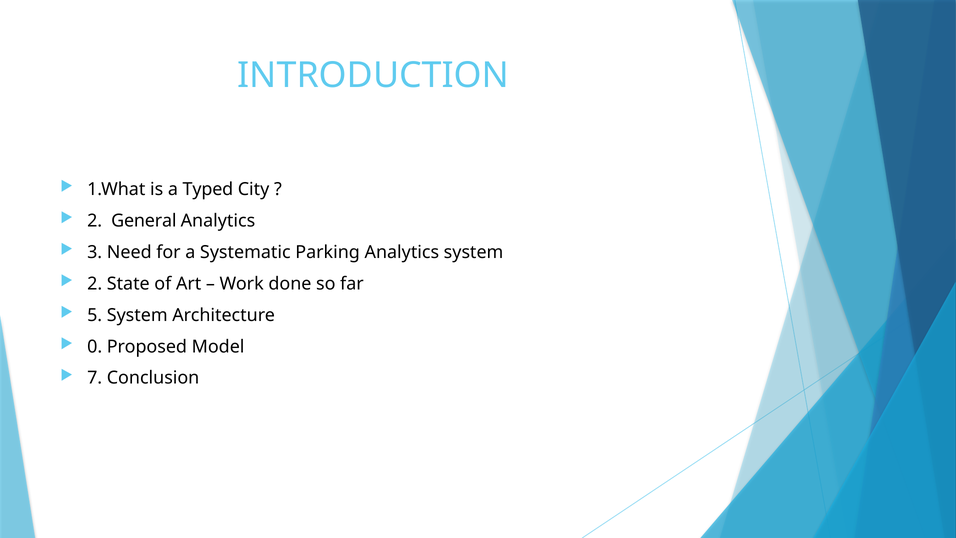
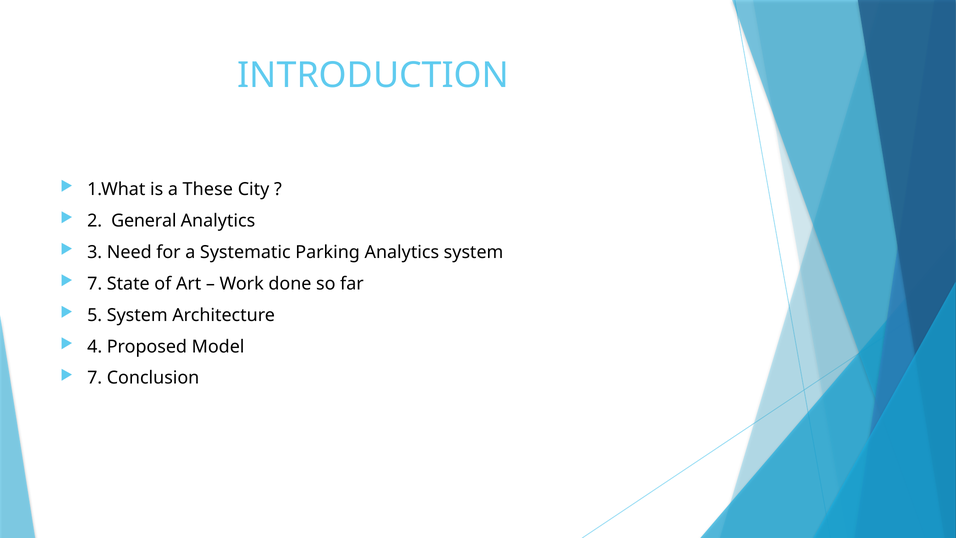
Typed: Typed -> These (208, 189)
2: 2 -> 7 (95, 283)
0: 0 -> 4 (95, 346)
